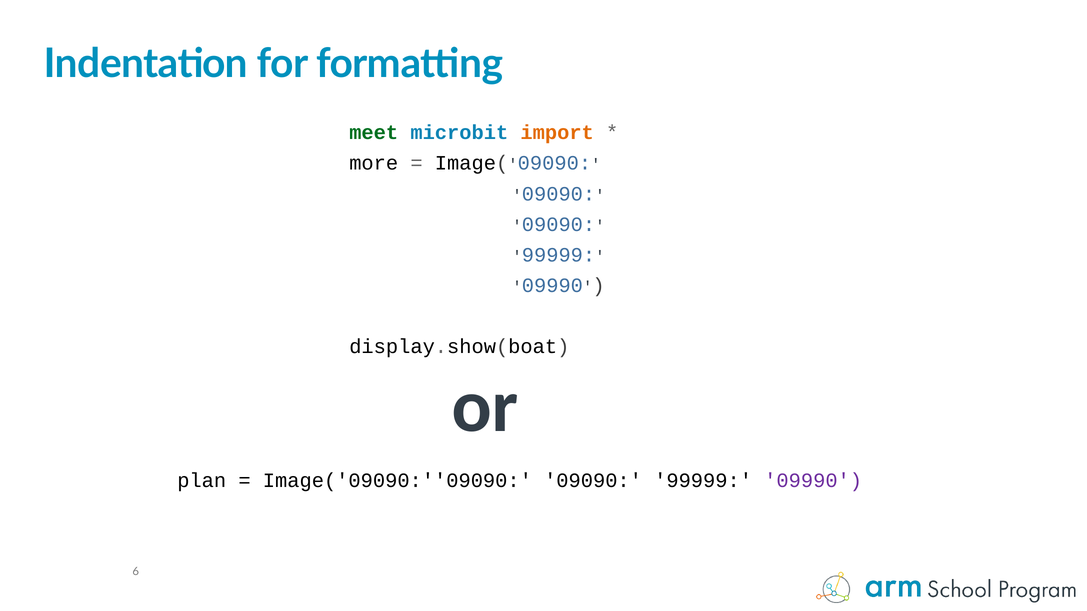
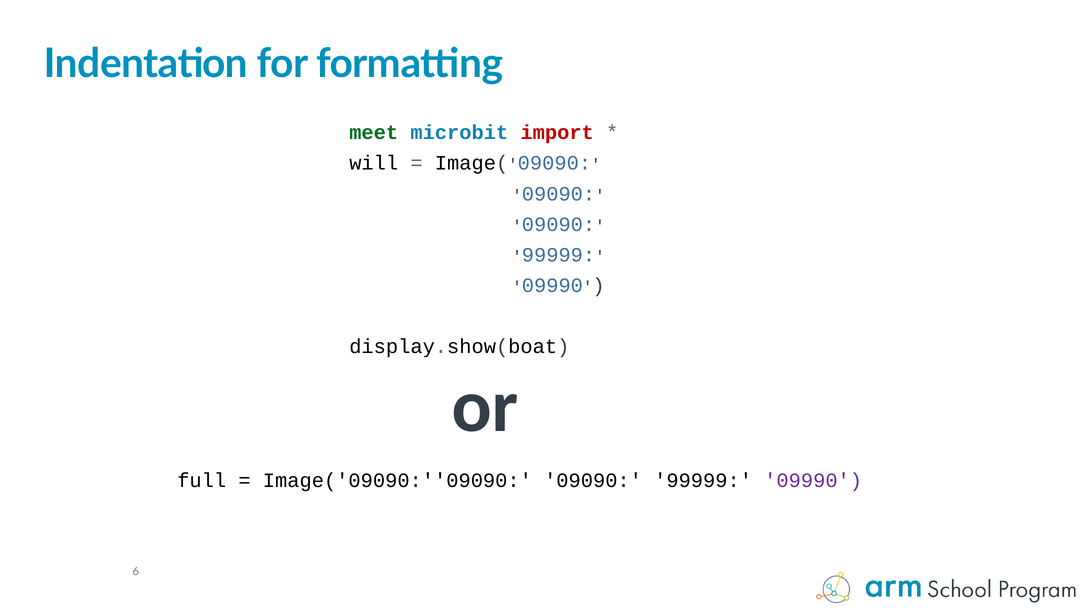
import colour: orange -> red (557, 133)
more: more -> will (374, 163)
plan: plan -> full (202, 481)
